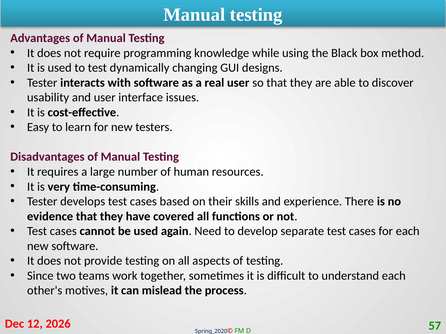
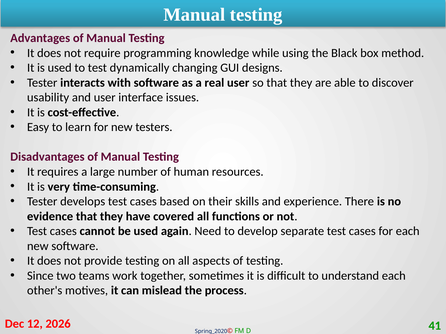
57: 57 -> 41 (435, 326)
